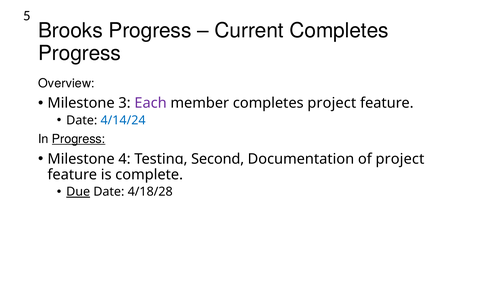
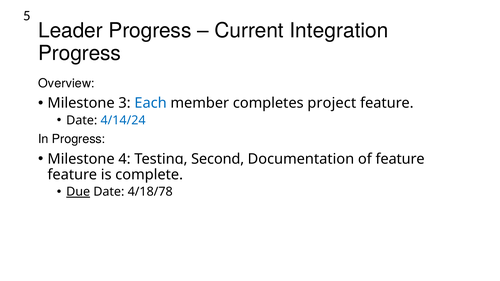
Brooks: Brooks -> Leader (70, 31)
Current Completes: Completes -> Integration (339, 31)
Each colour: purple -> blue (151, 103)
Progress underline: present -> none (79, 139)
of project: project -> feature (400, 159)
4/18/28: 4/18/28 -> 4/18/78 (150, 192)
